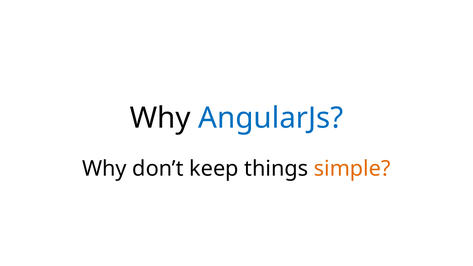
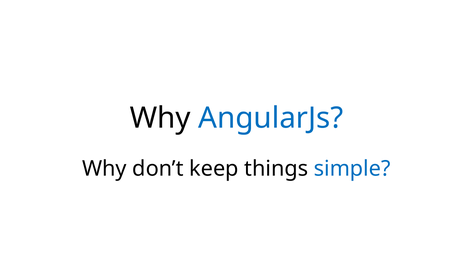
simple colour: orange -> blue (352, 169)
